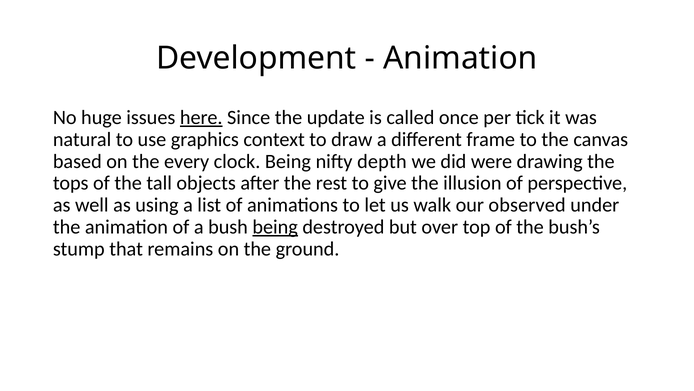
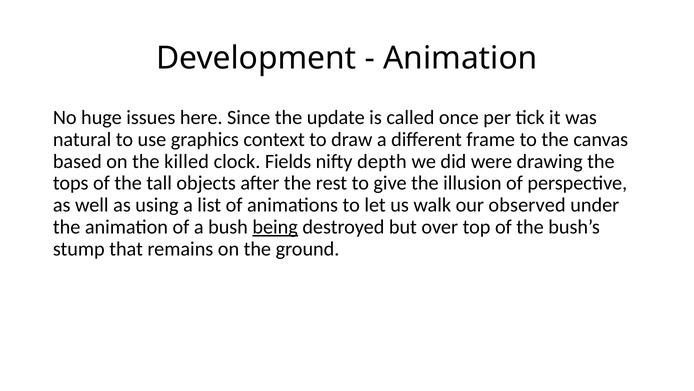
here underline: present -> none (201, 117)
every: every -> killed (187, 161)
clock Being: Being -> Fields (288, 161)
